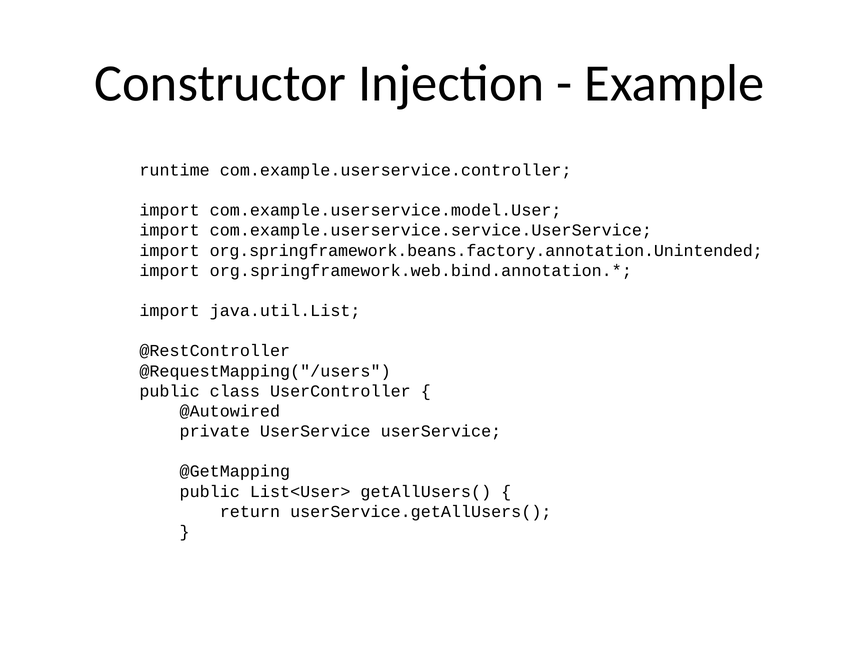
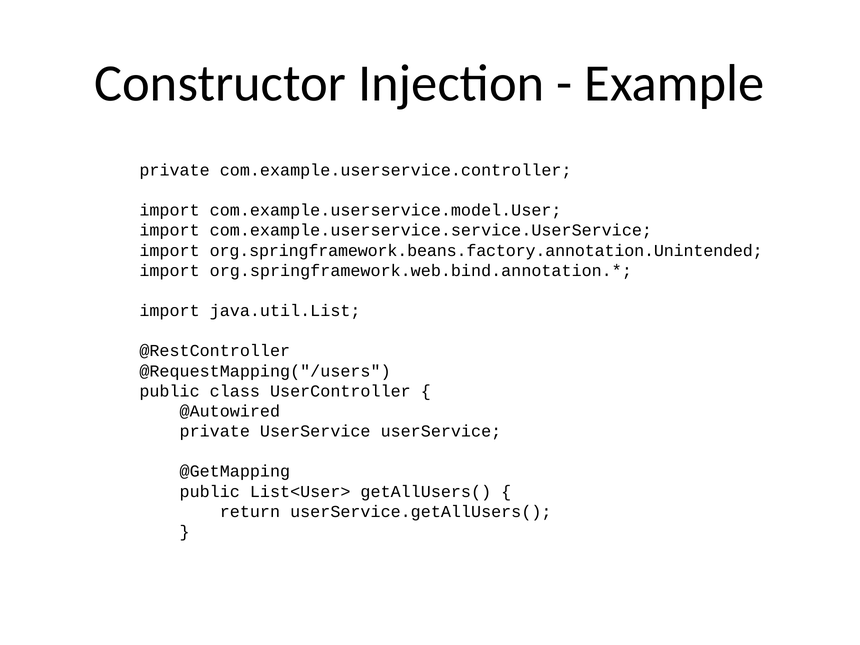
runtime: runtime -> private (175, 170)
